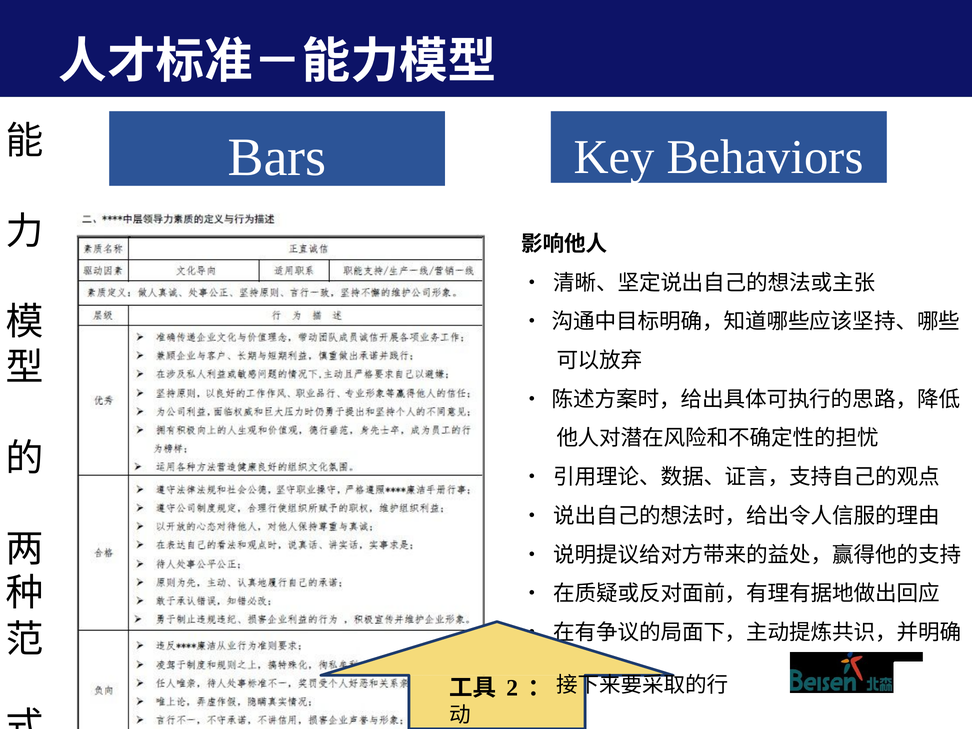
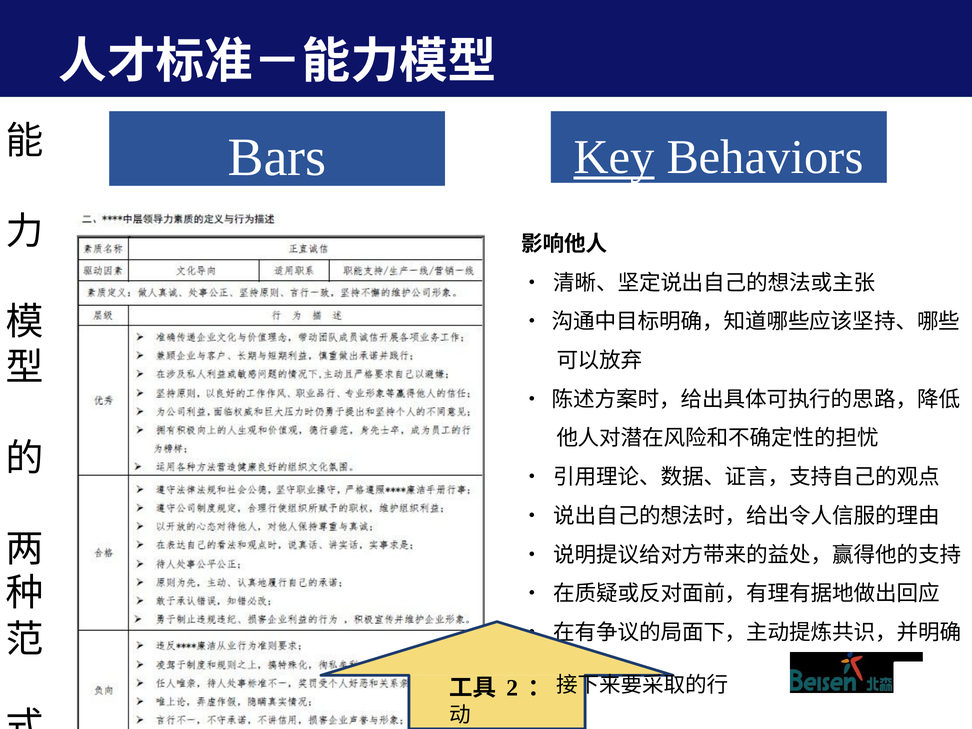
Key underline: none -> present (614, 157)
